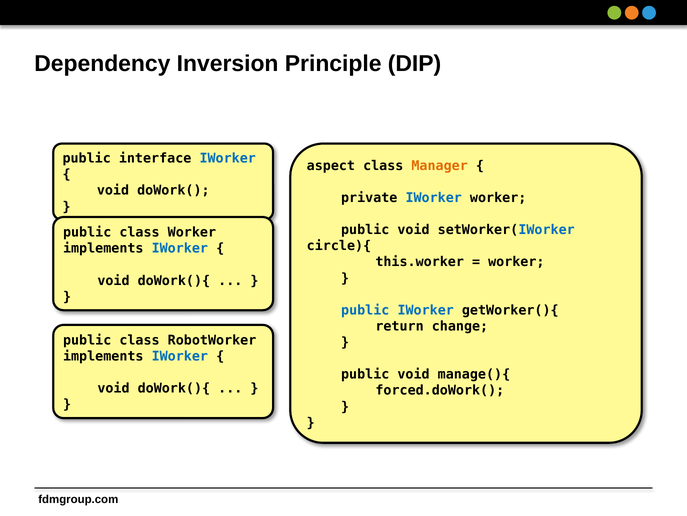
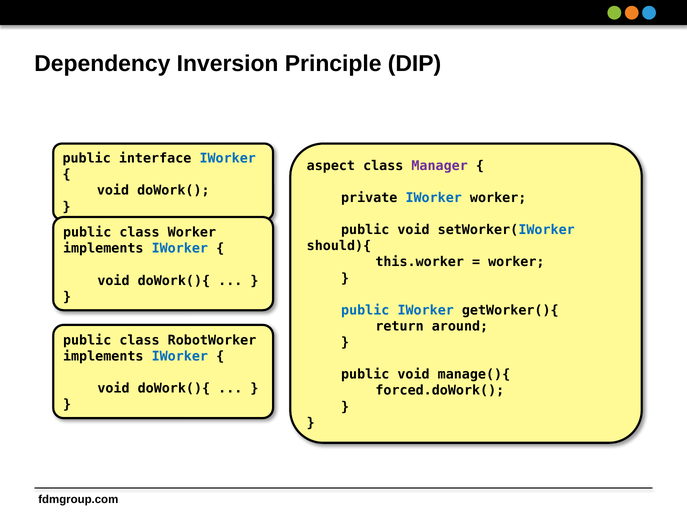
Manager colour: orange -> purple (440, 165)
circle){: circle){ -> should){ (339, 246)
change: change -> around (460, 326)
